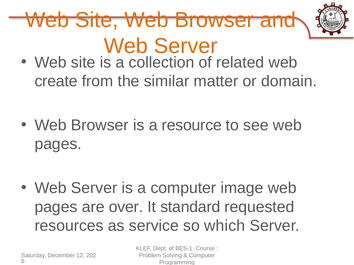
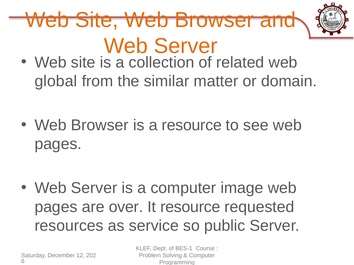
create: create -> global (56, 81)
It standard: standard -> resource (190, 207)
which: which -> public (225, 226)
